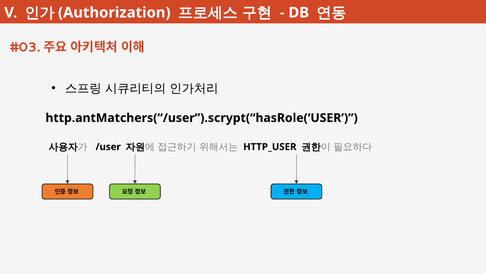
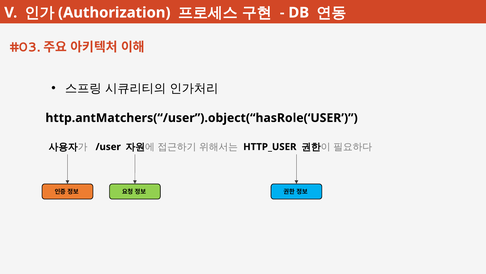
http.antMatchers(“/user”).scrypt(“hasRole(‘USER: http.antMatchers(“/user”).scrypt(“hasRole(‘USER -> http.antMatchers(“/user”).object(“hasRole(‘USER (202, 118)
